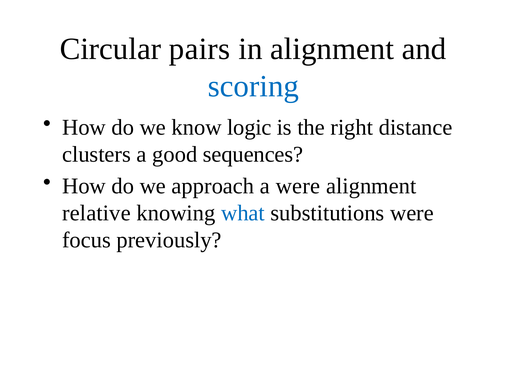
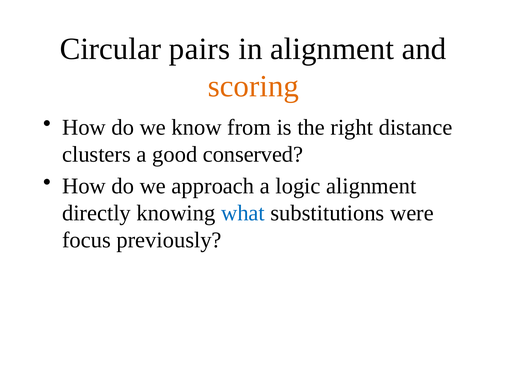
scoring colour: blue -> orange (253, 86)
logic: logic -> from (249, 127)
sequences: sequences -> conserved (253, 155)
a were: were -> logic (298, 186)
relative: relative -> directly (97, 213)
